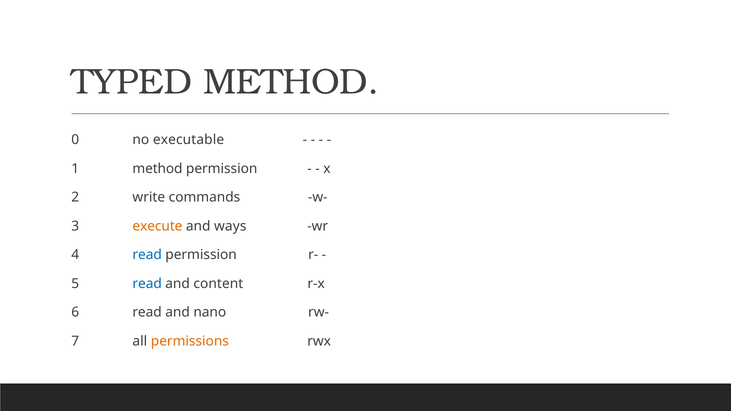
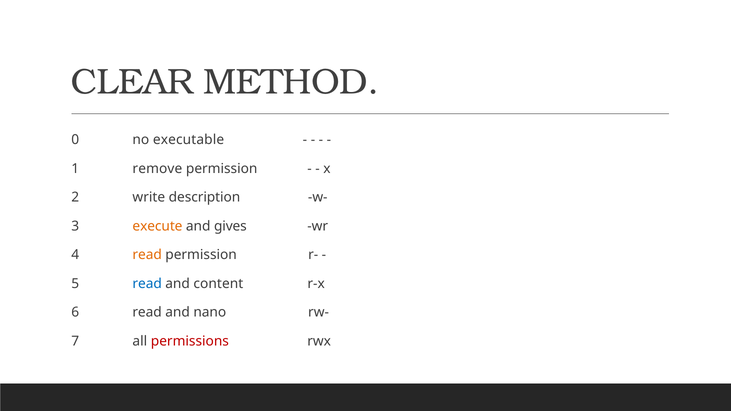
TYPED: TYPED -> CLEAR (132, 82)
1 method: method -> remove (157, 169)
commands: commands -> description (205, 197)
ways: ways -> gives (230, 226)
read colour: blue -> orange (147, 255)
permissions colour: orange -> red (190, 341)
